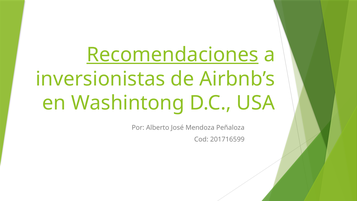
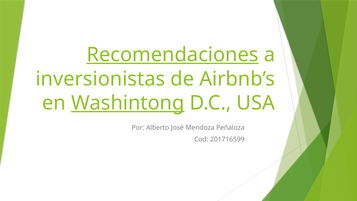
Washintong underline: none -> present (128, 103)
